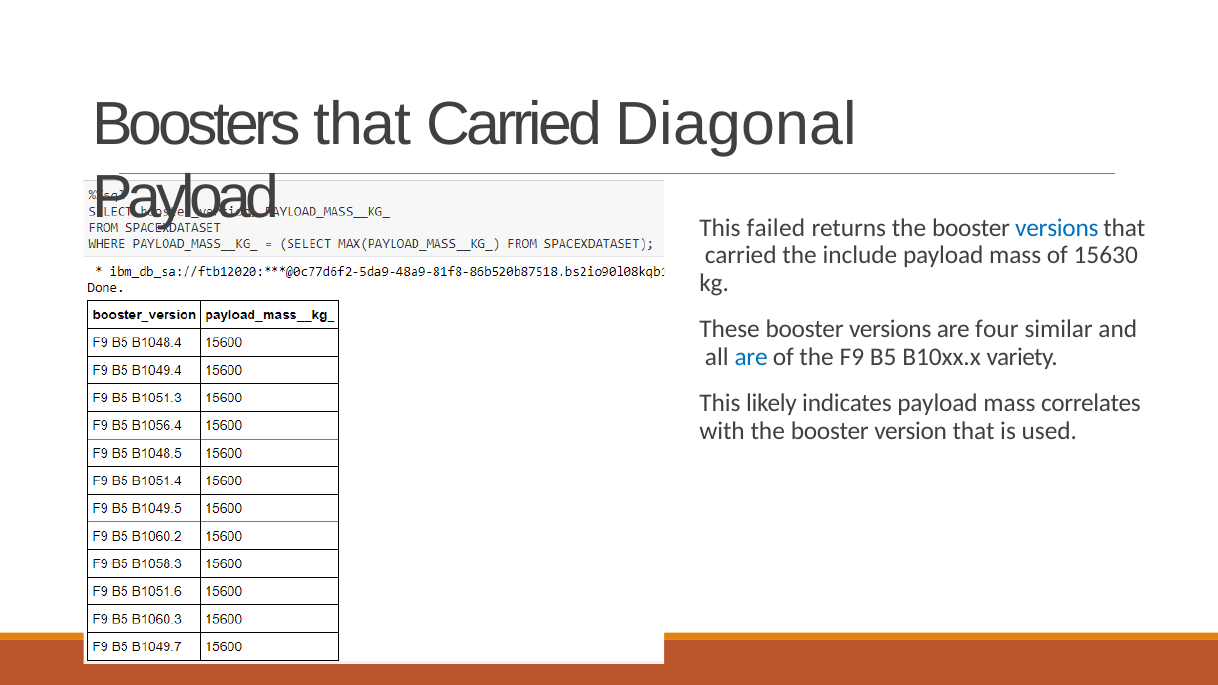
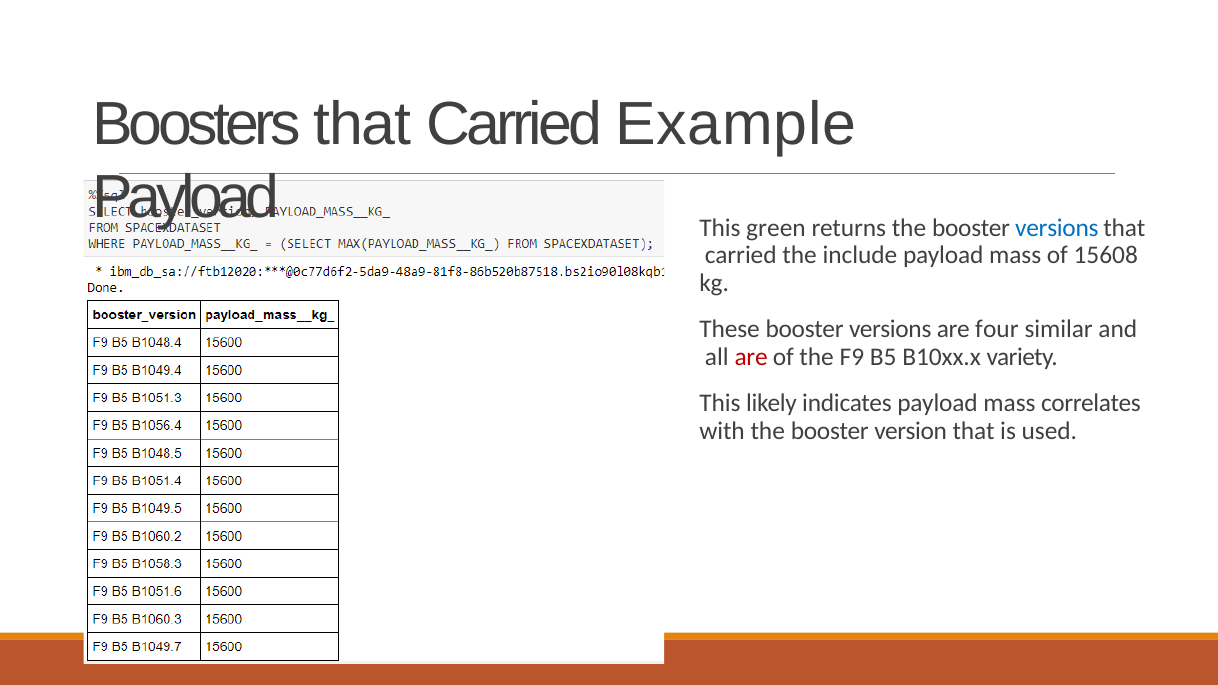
Diagonal: Diagonal -> Example (736, 124)
failed: failed -> green (776, 228)
15630: 15630 -> 15608 (1106, 256)
are colour: blue -> red (751, 357)
